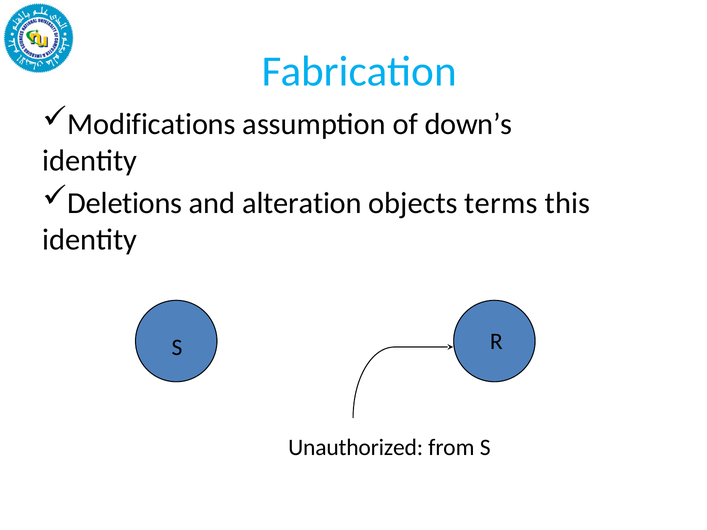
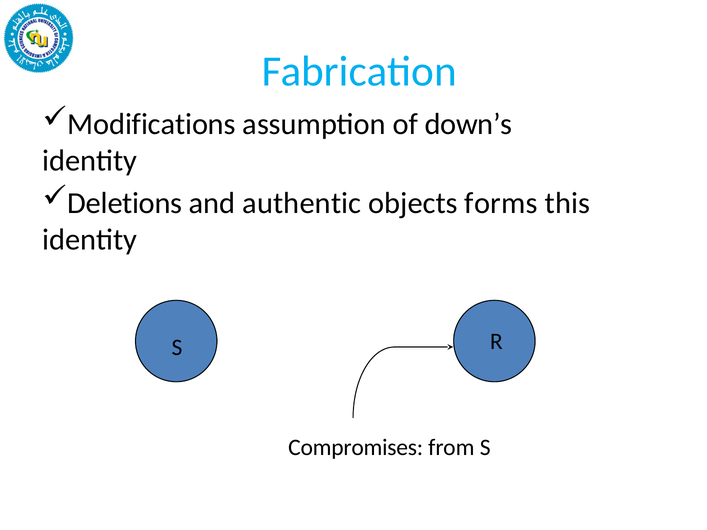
alteration: alteration -> authentic (302, 203)
terms: terms -> forms (501, 203)
Unauthorized: Unauthorized -> Compromises (356, 448)
